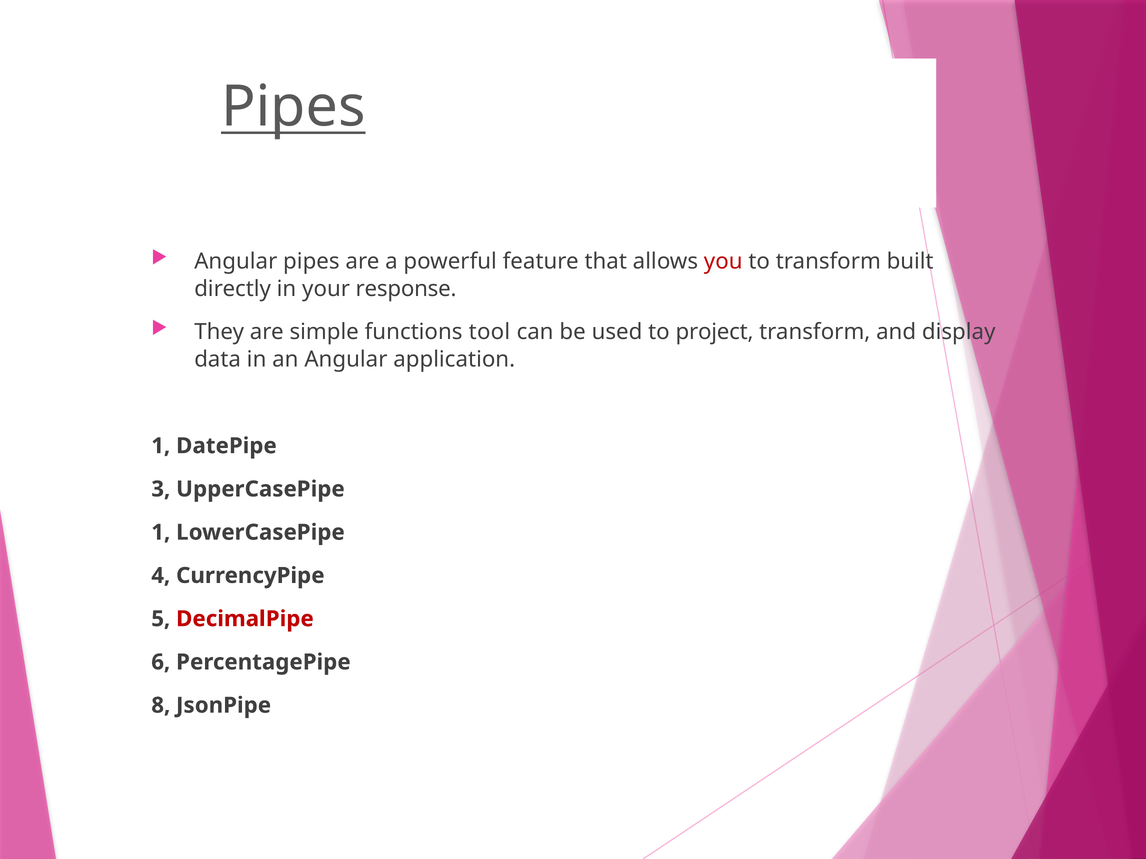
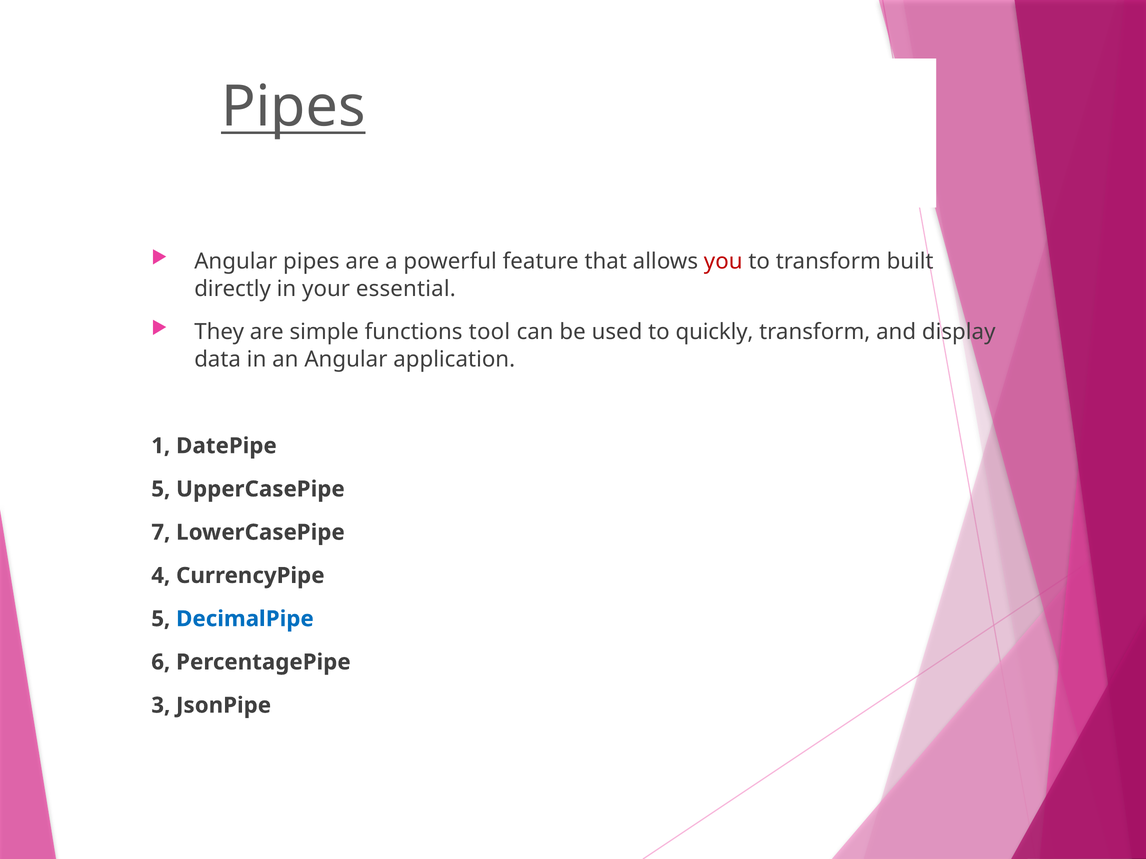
response: response -> essential (406, 289)
project: project -> quickly (715, 332)
3: 3 -> 5 (161, 489)
1: 1 -> 7 (161, 533)
DecimalPipe colour: red -> blue (245, 619)
8: 8 -> 3 (161, 706)
